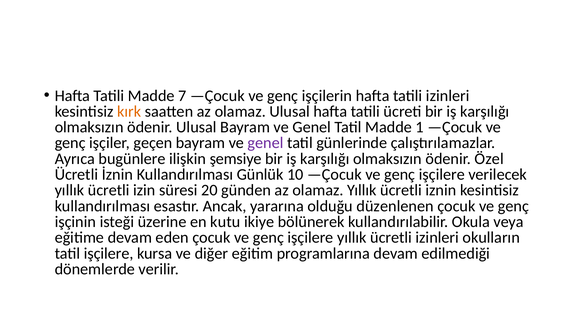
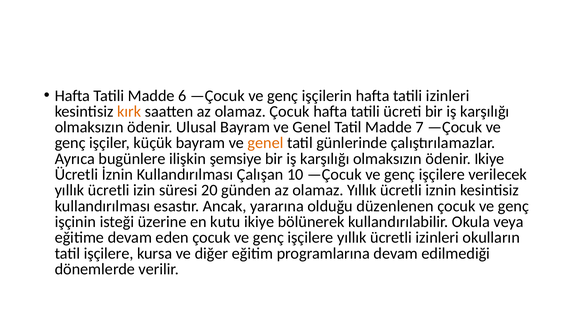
7: 7 -> 6 (182, 96)
olamaz Ulusal: Ulusal -> Çocuk (290, 111)
1: 1 -> 7 (420, 127)
geçen: geçen -> küçük (153, 143)
genel colour: purple -> orange (266, 143)
ödenir Özel: Özel -> Ikiye (489, 159)
Günlük: Günlük -> Çalışan (260, 174)
